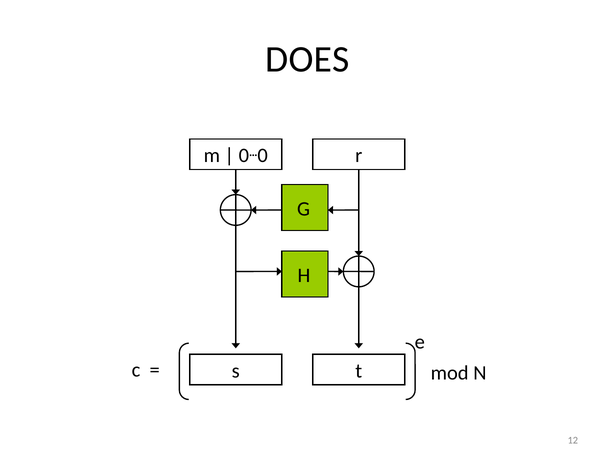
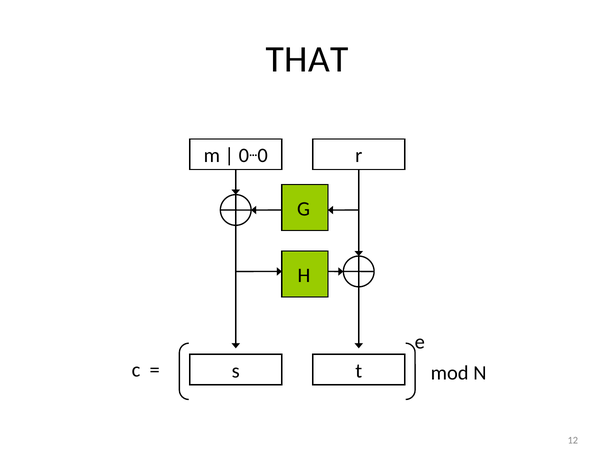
DOES: DOES -> THAT (307, 60)
